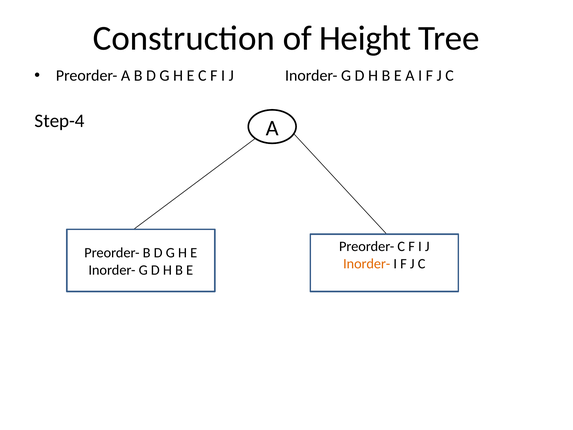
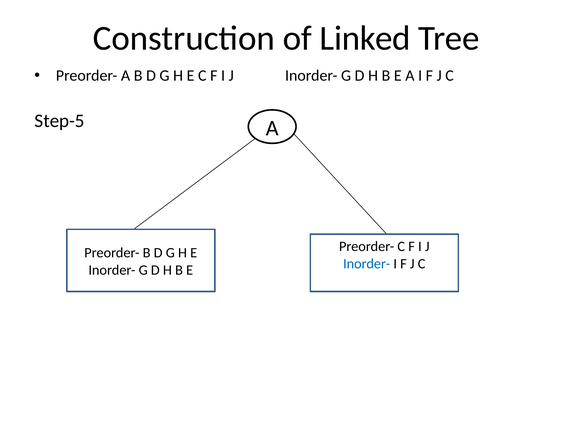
Height: Height -> Linked (365, 38)
Step-4: Step-4 -> Step-5 (60, 121)
Inorder- colour: orange -> blue (367, 264)
